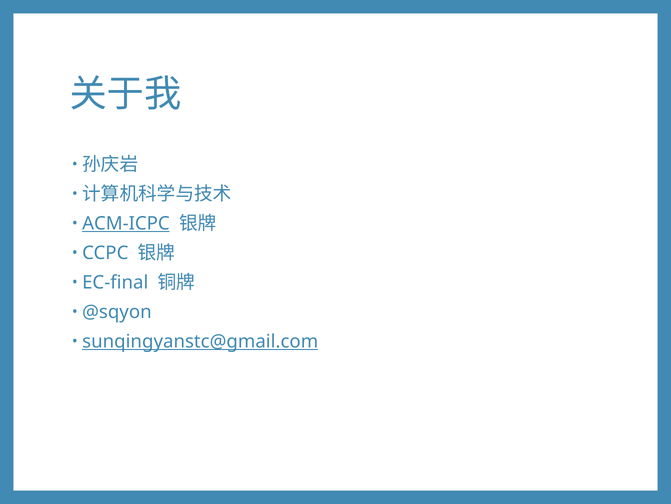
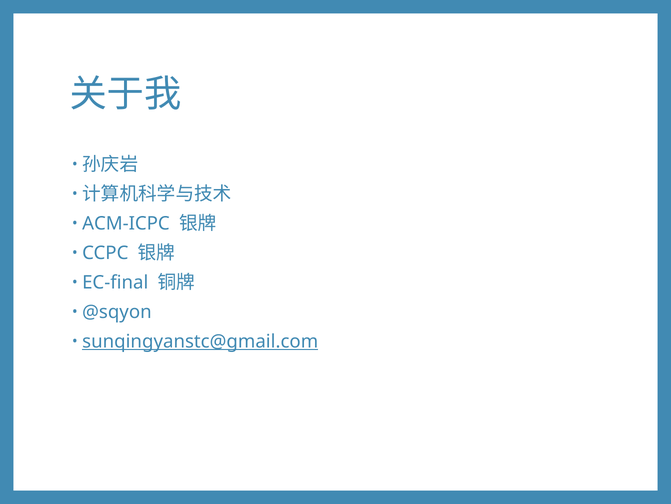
ACM-ICPC underline: present -> none (126, 223)
